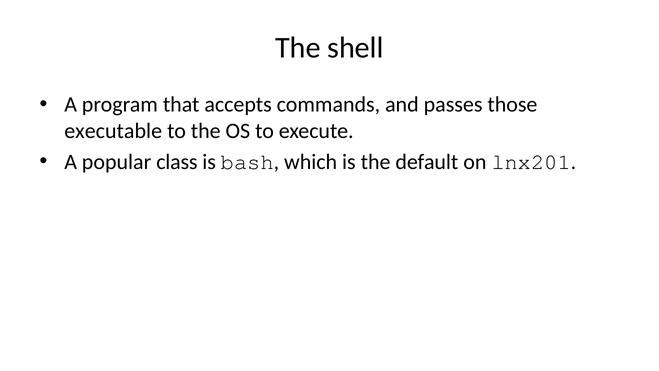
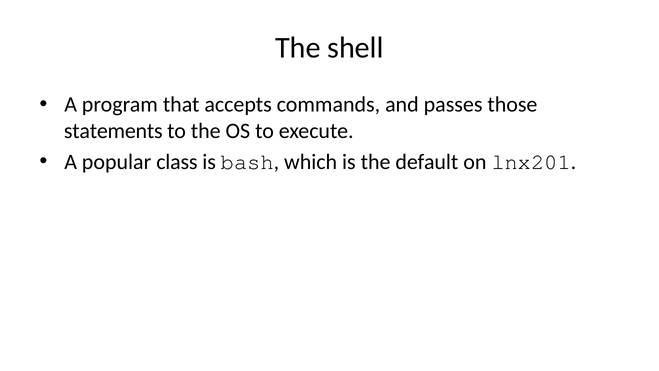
executable: executable -> statements (113, 131)
